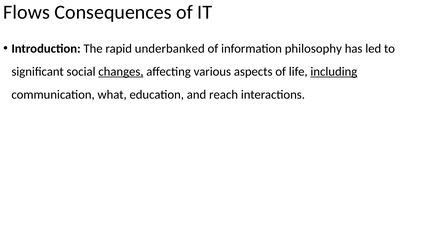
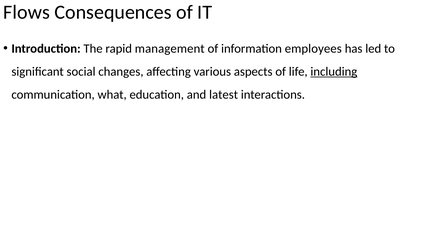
underbanked: underbanked -> management (170, 49)
philosophy: philosophy -> employees (313, 49)
changes underline: present -> none (121, 72)
reach: reach -> latest (224, 95)
